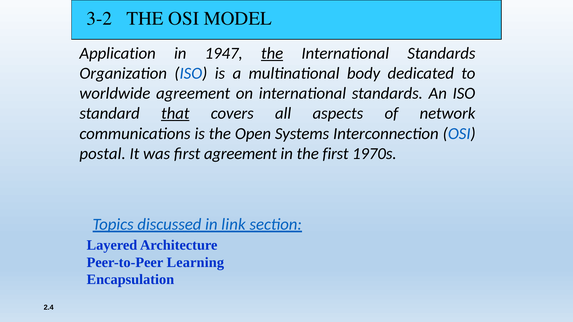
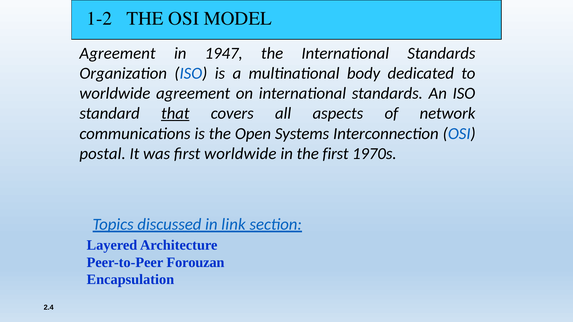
3-2: 3-2 -> 1-2 (99, 19)
Application: Application -> Agreement (118, 53)
the underline: present -> none (272, 53)
first agreement: agreement -> worldwide (240, 154)
Learning: Learning -> Forouzan (195, 263)
